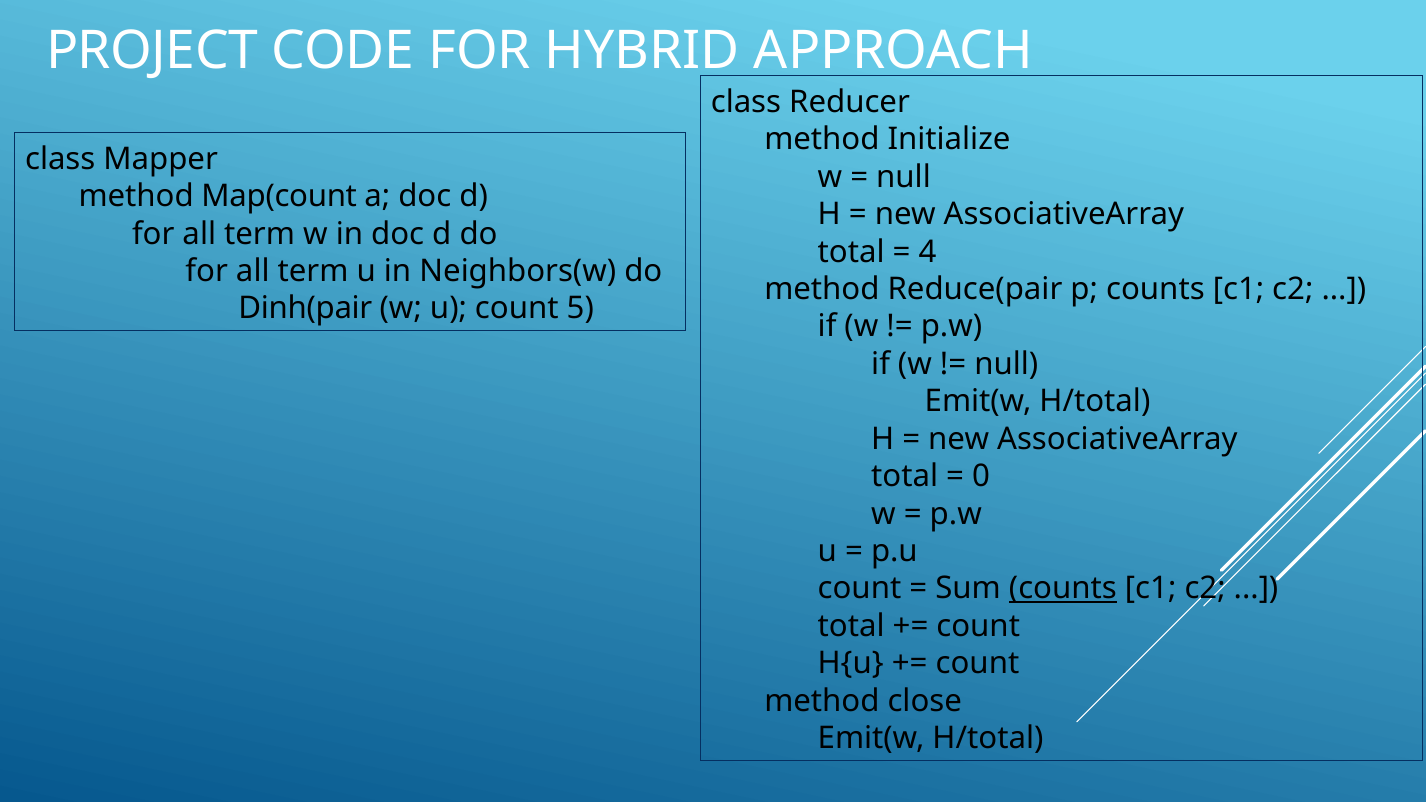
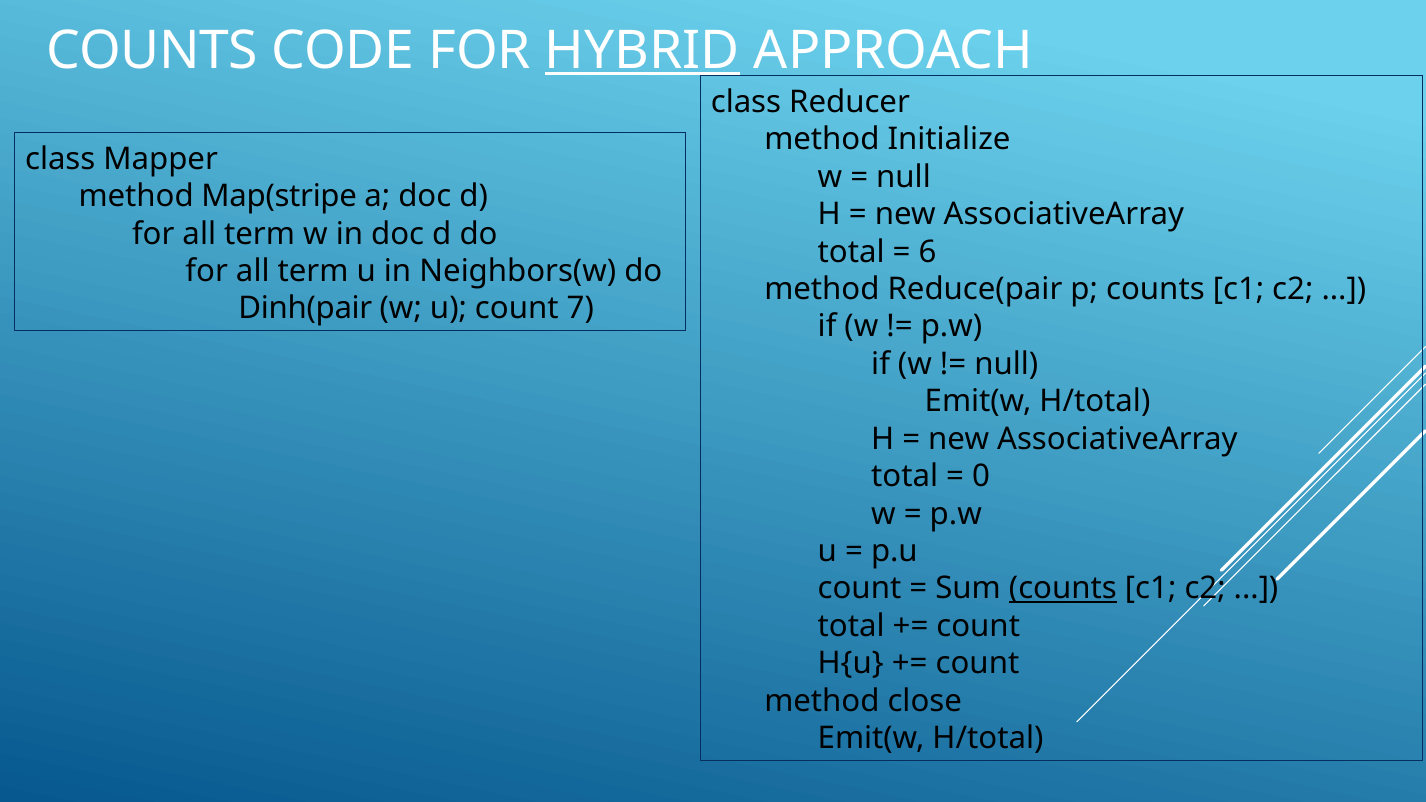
PROJECT: PROJECT -> COUNTS (152, 51)
HYBRID underline: none -> present (642, 51)
Map(count: Map(count -> Map(stripe (279, 196)
4: 4 -> 6 (928, 252)
5: 5 -> 7 (580, 309)
